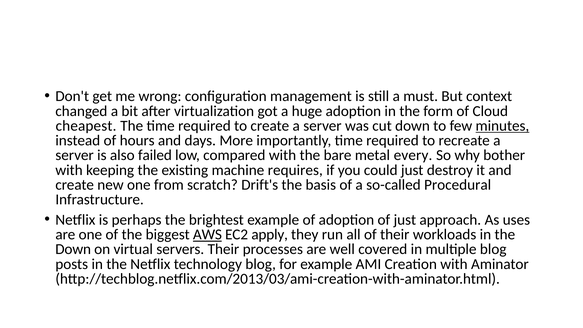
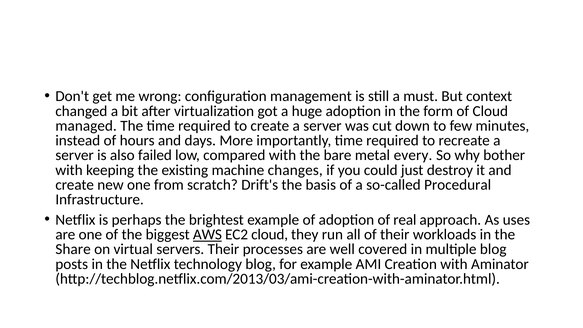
cheapest: cheapest -> managed (86, 126)
minutes underline: present -> none (502, 126)
requires: requires -> changes (295, 170)
of just: just -> real (405, 220)
EC2 apply: apply -> cloud (270, 235)
Down: Down -> Share (73, 249)
